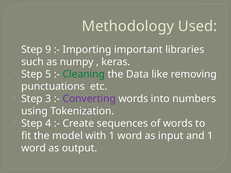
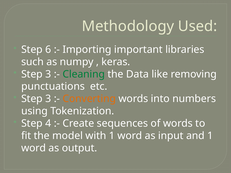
9: 9 -> 6 (48, 50)
5: 5 -> 3 (48, 74)
Converting colour: purple -> orange (89, 99)
